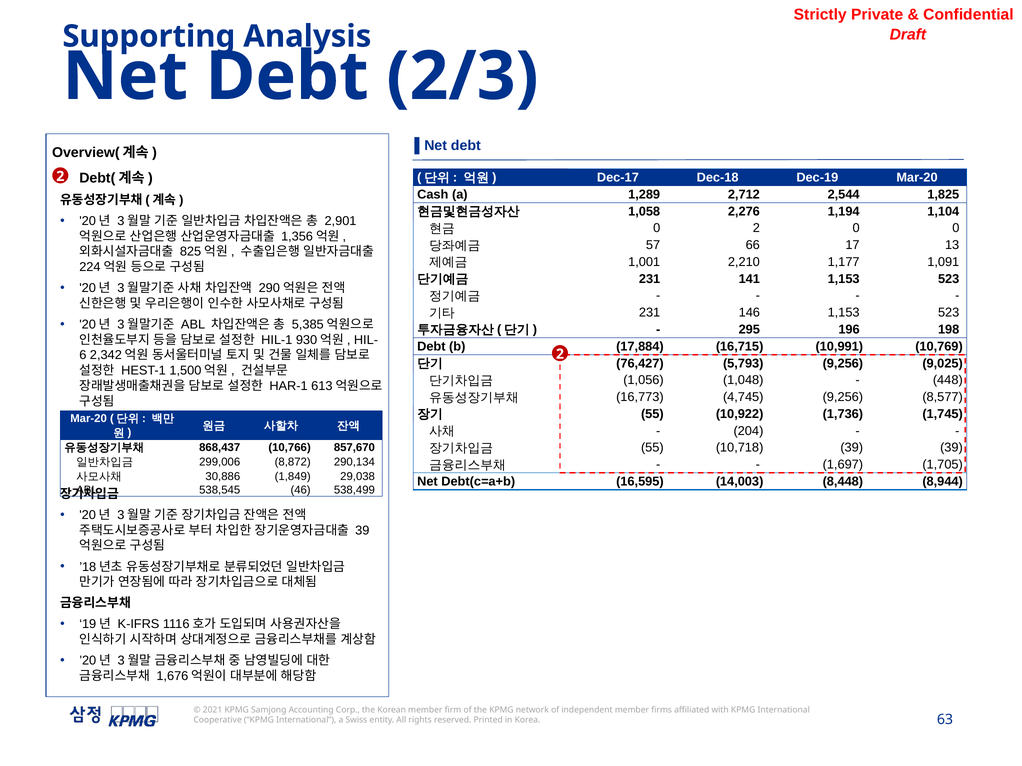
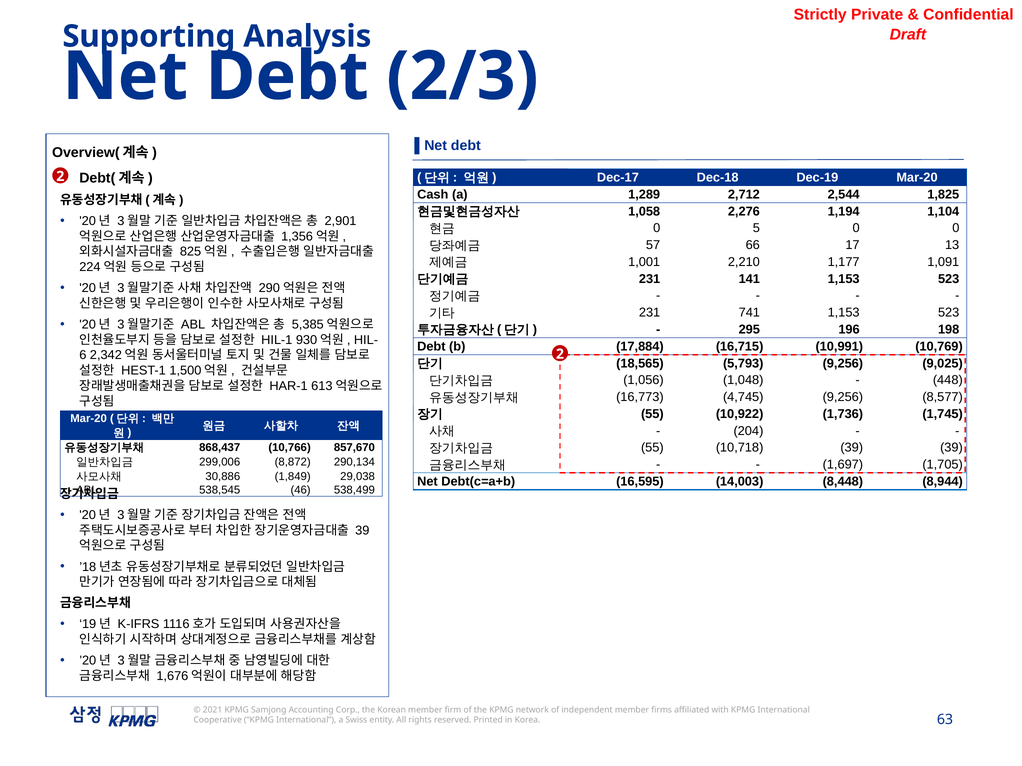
0 2: 2 -> 5 (756, 228)
146: 146 -> 741 (749, 313)
76,427: 76,427 -> 18,565 (640, 364)
